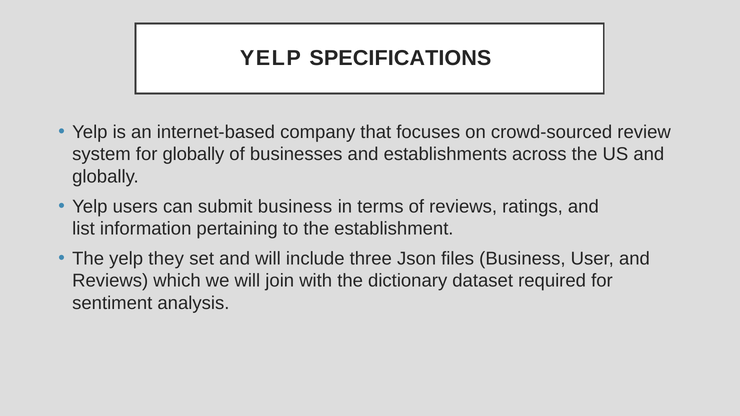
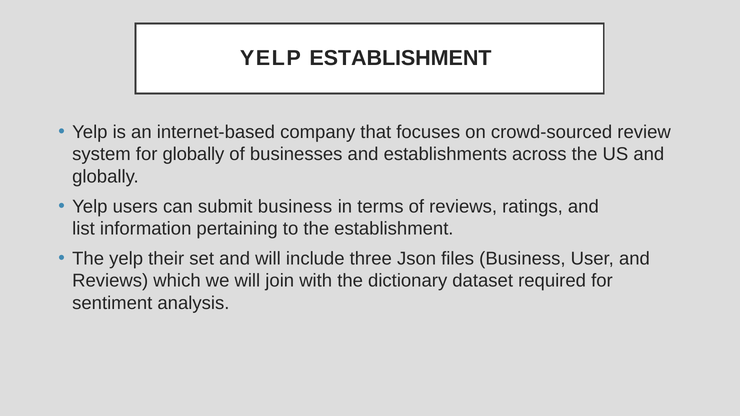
YELP SPECIFICATIONS: SPECIFICATIONS -> ESTABLISHMENT (400, 58)
they: they -> their (166, 259)
